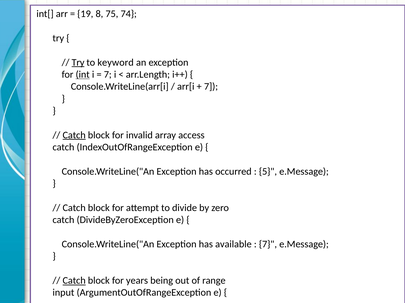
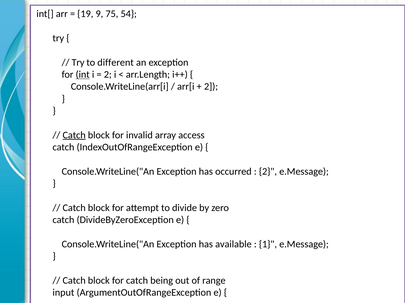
8: 8 -> 9 (99, 14)
74: 74 -> 54 (129, 14)
Try underline: present -> none (78, 63)
keyword: keyword -> different (116, 63)
7: 7 -> 2 (108, 75)
7: 7 -> 2 (211, 87)
5: 5 -> 2 (268, 172)
7: 7 -> 1 (268, 245)
Catch underline: present -> none (74, 281)
for years: years -> catch (137, 281)
